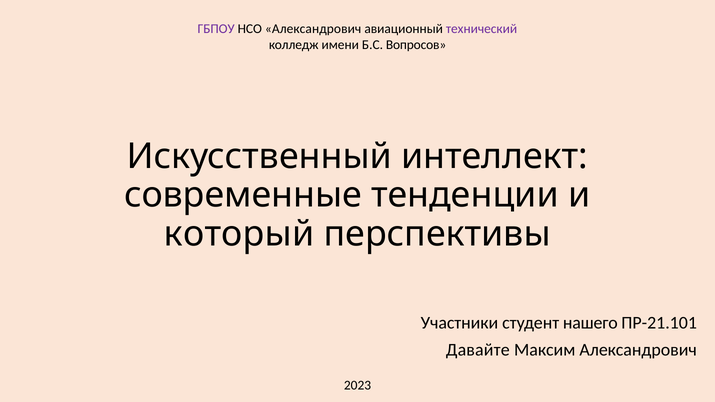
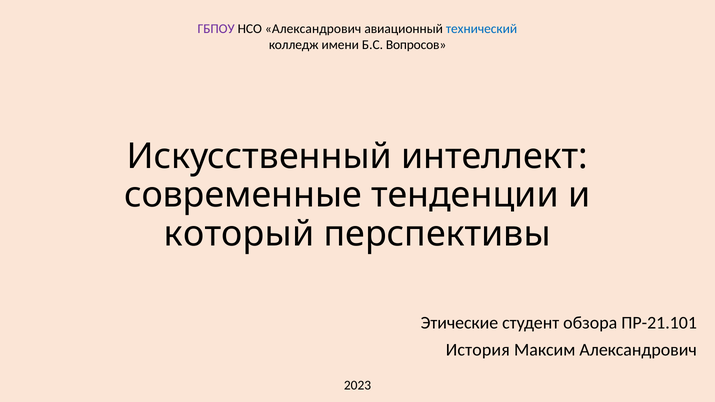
технический colour: purple -> blue (482, 29)
Участники: Участники -> Этические (459, 323)
нашего: нашего -> обзора (590, 323)
Давайте: Давайте -> История (478, 350)
